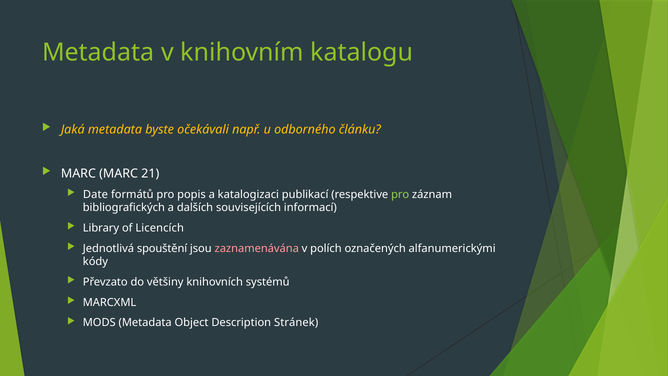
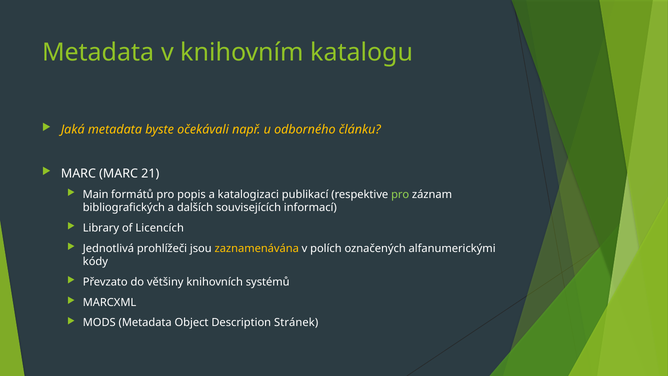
Date: Date -> Main (96, 194)
spouštění: spouštění -> prohlížeči (162, 248)
zaznamenávána colour: pink -> yellow (257, 248)
